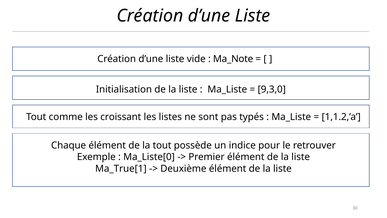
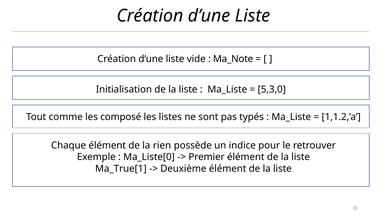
9,3,0: 9,3,0 -> 5,3,0 (272, 89)
croissant: croissant -> composé (121, 117)
la tout: tout -> rien (162, 145)
